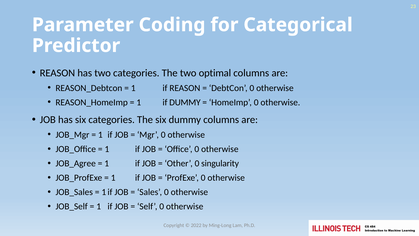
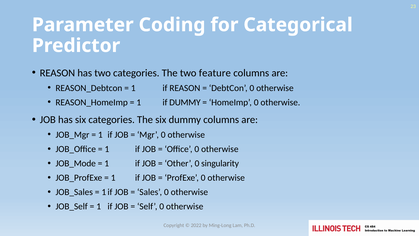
optimal: optimal -> feature (215, 73)
JOB_Agree: JOB_Agree -> JOB_Mode (76, 163)
